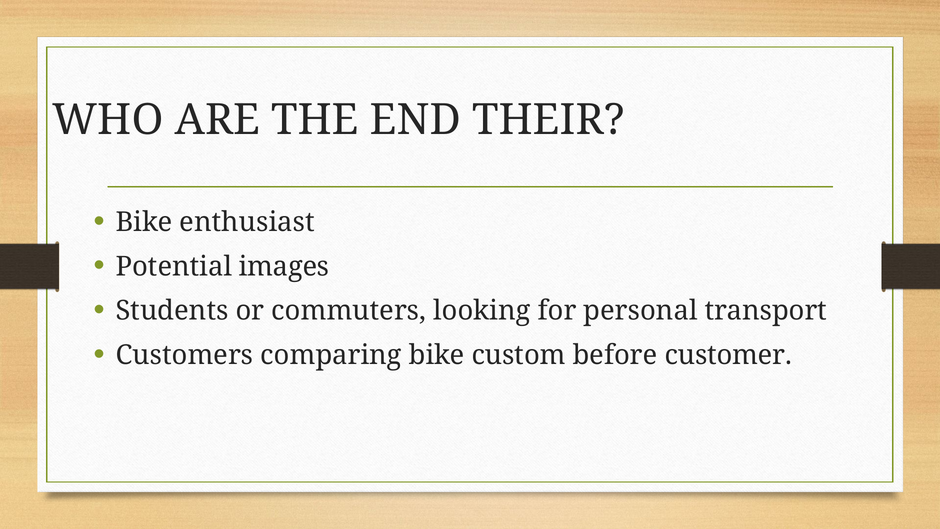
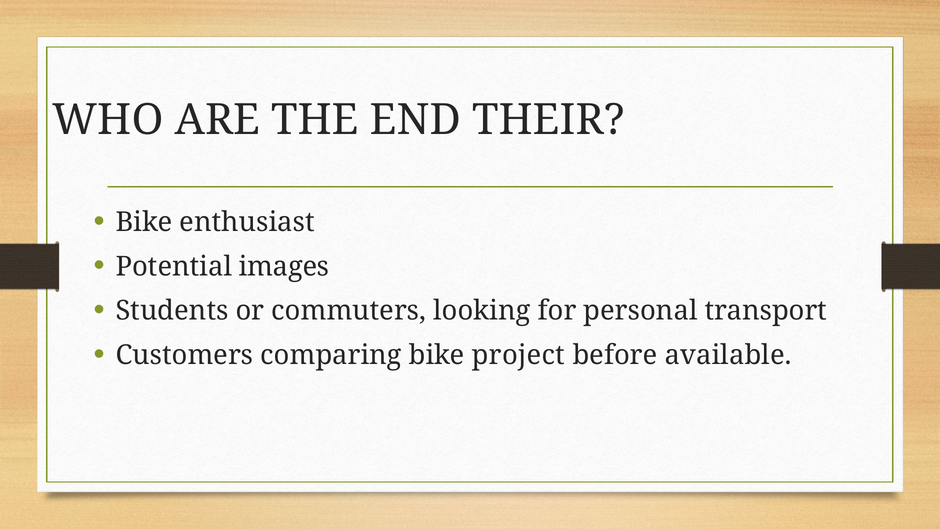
custom: custom -> project (518, 355)
customer: customer -> available (728, 355)
